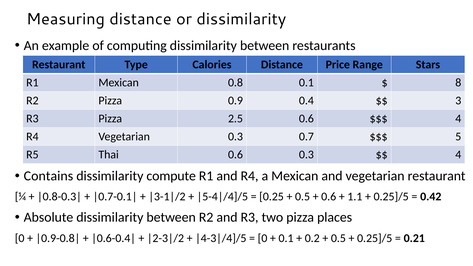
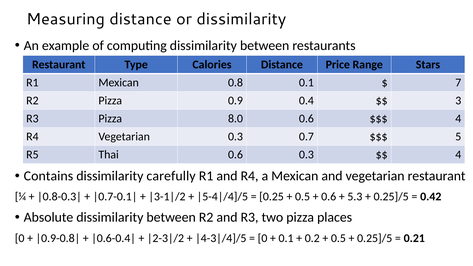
8: 8 -> 7 (458, 83)
2.5: 2.5 -> 8.0 (235, 119)
compute: compute -> carefully (171, 176)
1.1: 1.1 -> 5.3 (355, 197)
